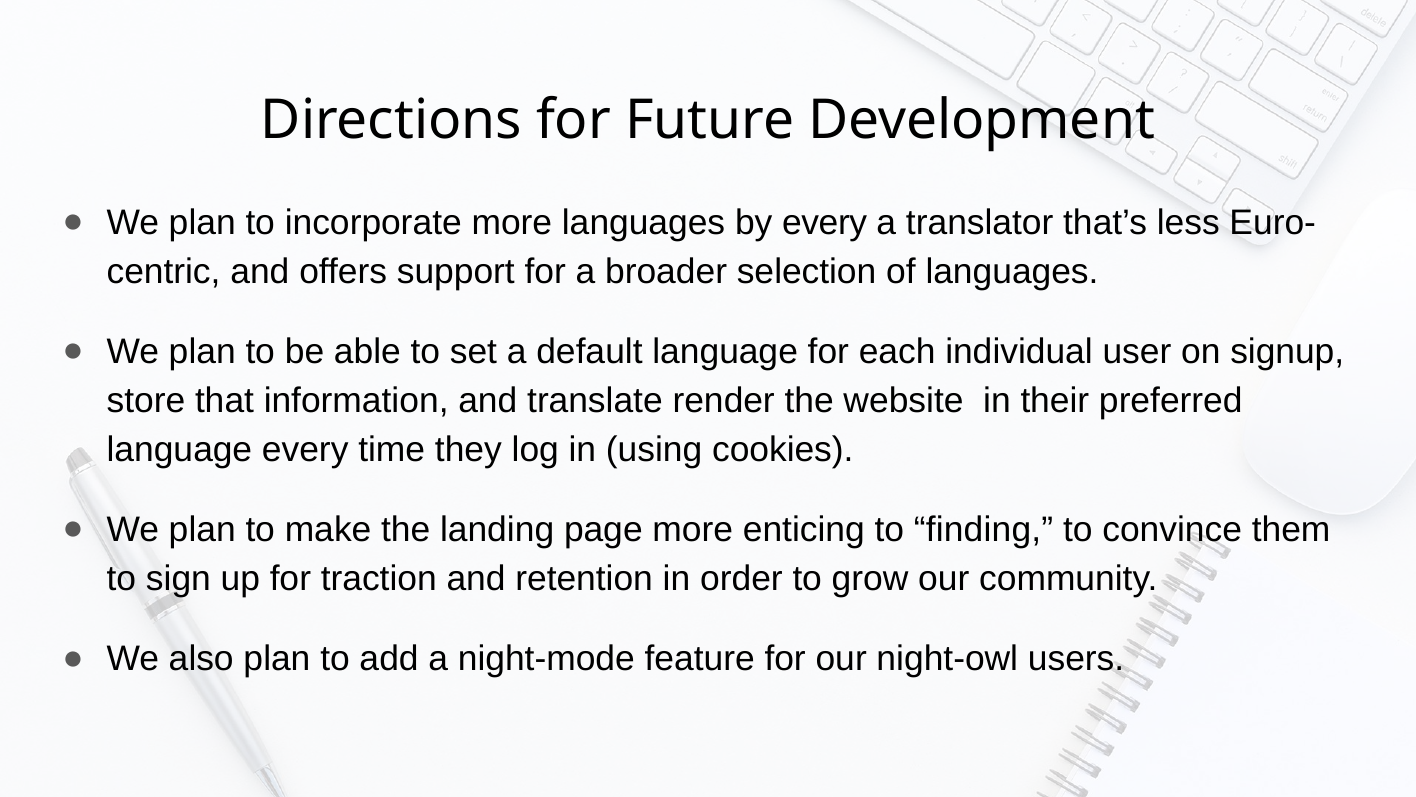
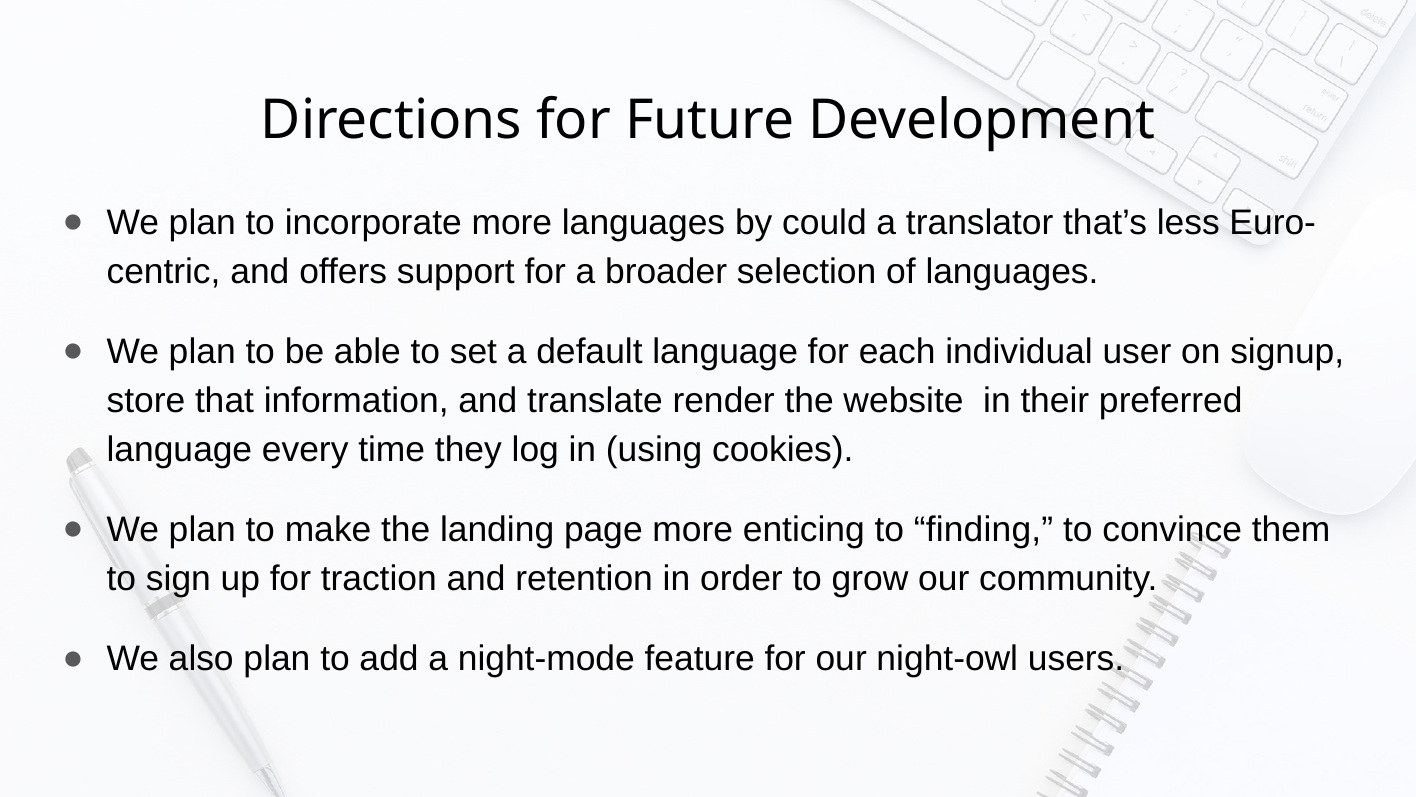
by every: every -> could (824, 223)
